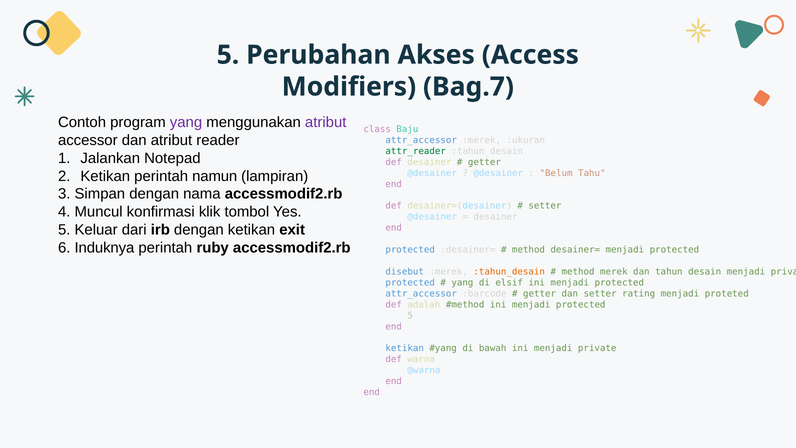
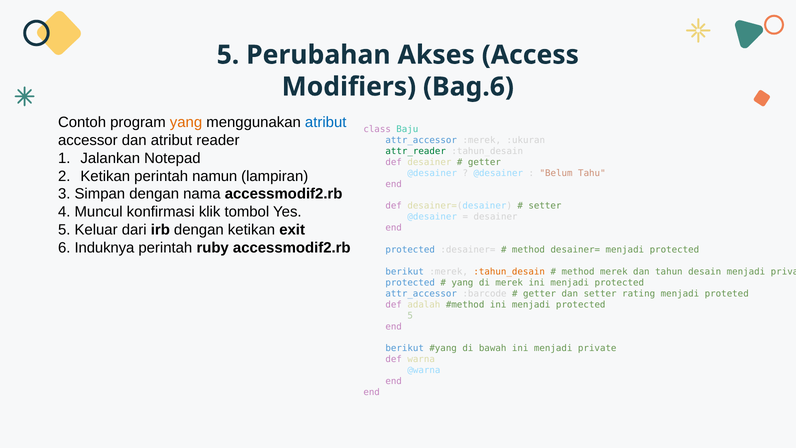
Bag.7: Bag.7 -> Bag.6 (468, 87)
yang colour: purple -> orange (186, 122)
atribut colour: purple -> blue (326, 122)
disebut: disebut -> berikut (405, 272)
di elsif: elsif -> merek (509, 283)
ketikan: ketikan -> berikut (405, 348)
